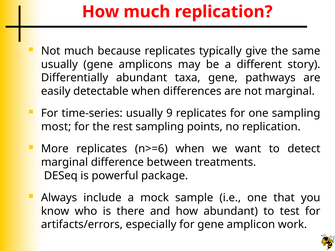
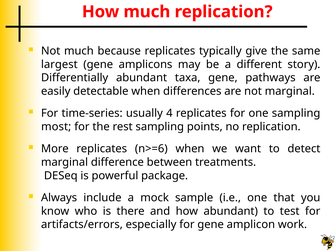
usually: usually -> largest (59, 64)
9: 9 -> 4 (169, 113)
